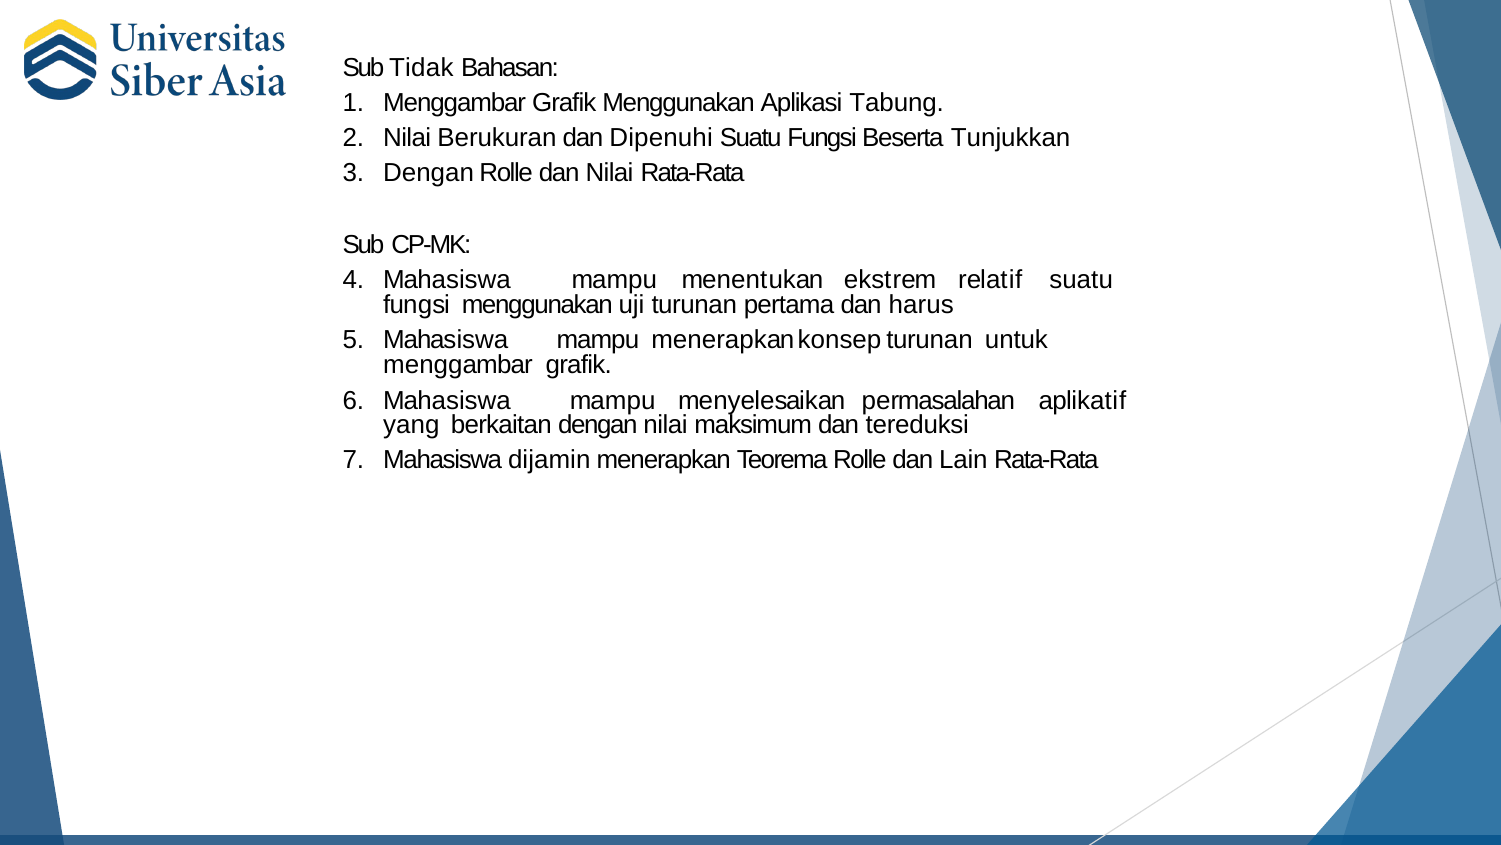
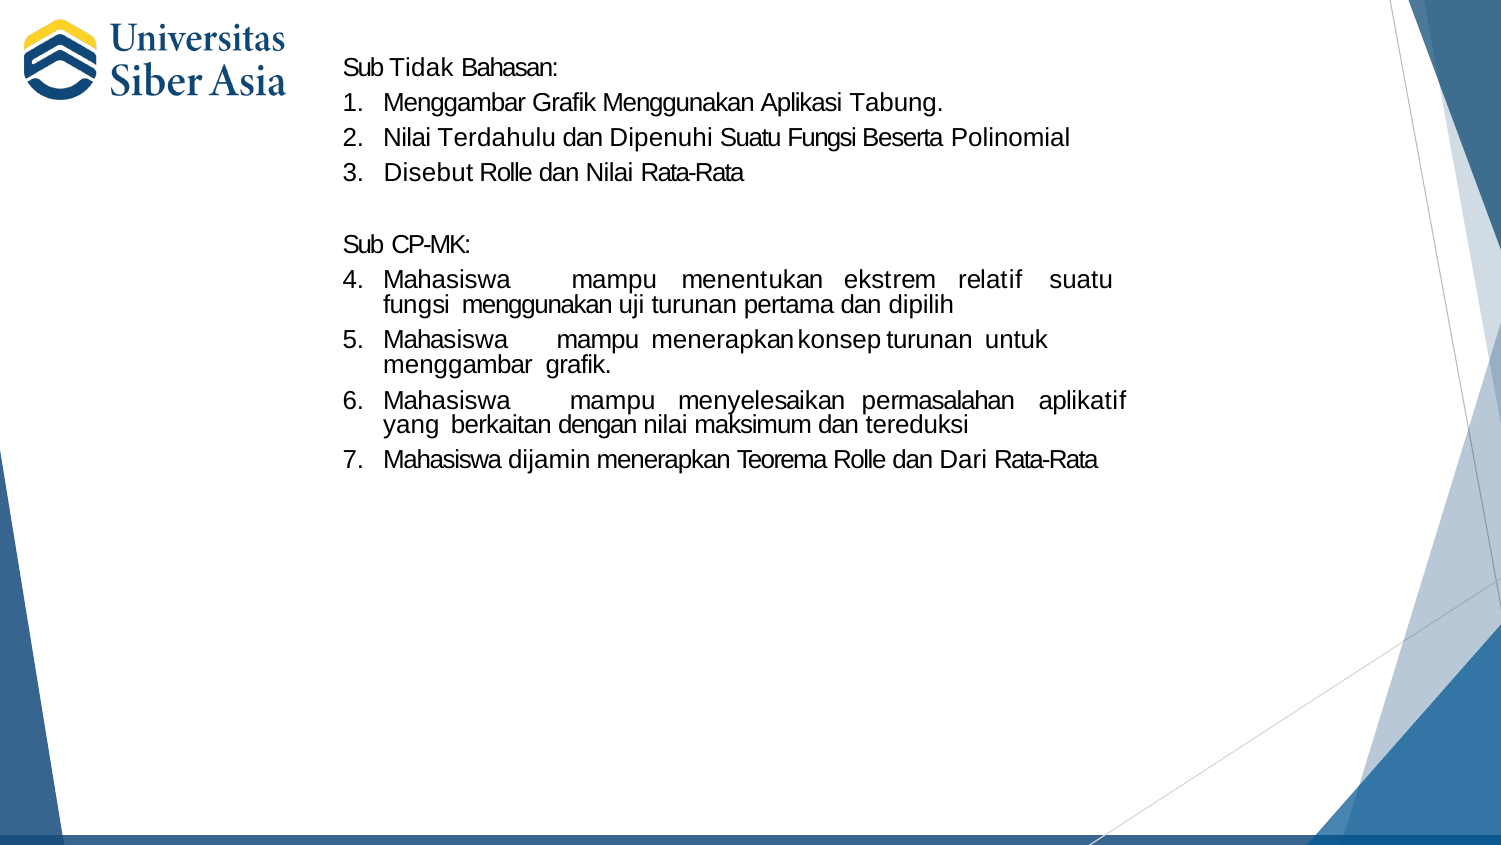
Berukuran: Berukuran -> Terdahulu (497, 138)
Tunjukkan: Tunjukkan -> Polinomial (1011, 138)
Dengan: Dengan -> Disebut (428, 173)
harus: harus -> dipilih (921, 305)
Lain: Lain -> Dari (963, 460)
